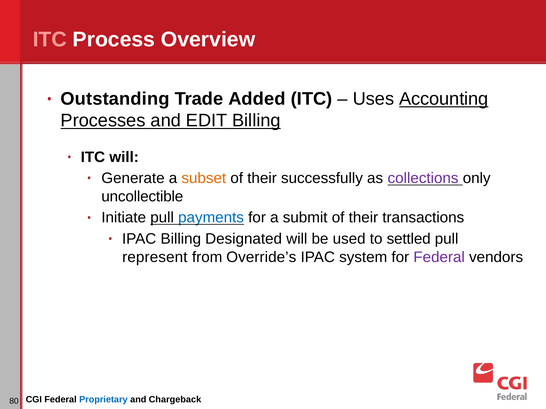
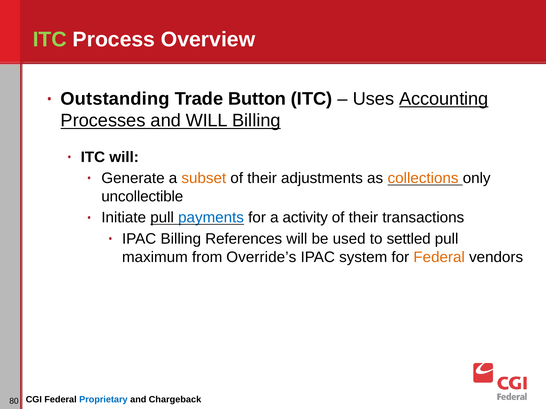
ITC colour: pink -> light green (50, 39)
Added: Added -> Button (257, 99)
and EDIT: EDIT -> WILL (207, 121)
successfully: successfully -> adjustments (322, 178)
collections colour: purple -> orange (423, 178)
submit: submit -> activity (305, 218)
Designated: Designated -> References (244, 239)
represent: represent -> maximum (155, 257)
Federal colour: purple -> orange (439, 257)
